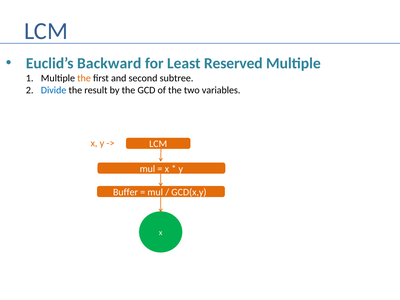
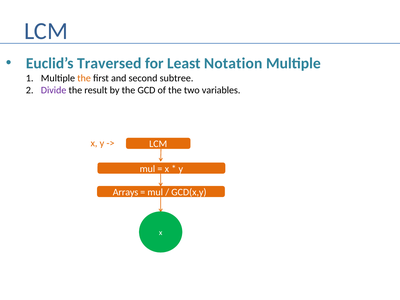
Backward: Backward -> Traversed (109, 63)
Reserved: Reserved -> Notation (233, 63)
Divide colour: blue -> purple (54, 90)
Buffer: Buffer -> Arrays (126, 192)
